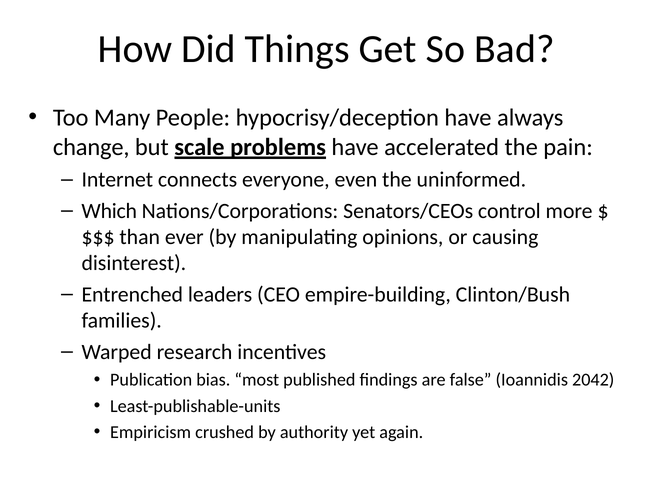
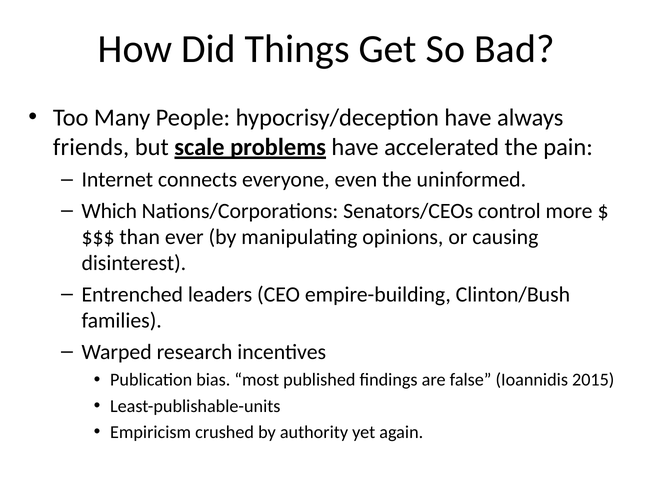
change: change -> friends (91, 147)
2042: 2042 -> 2015 (593, 380)
